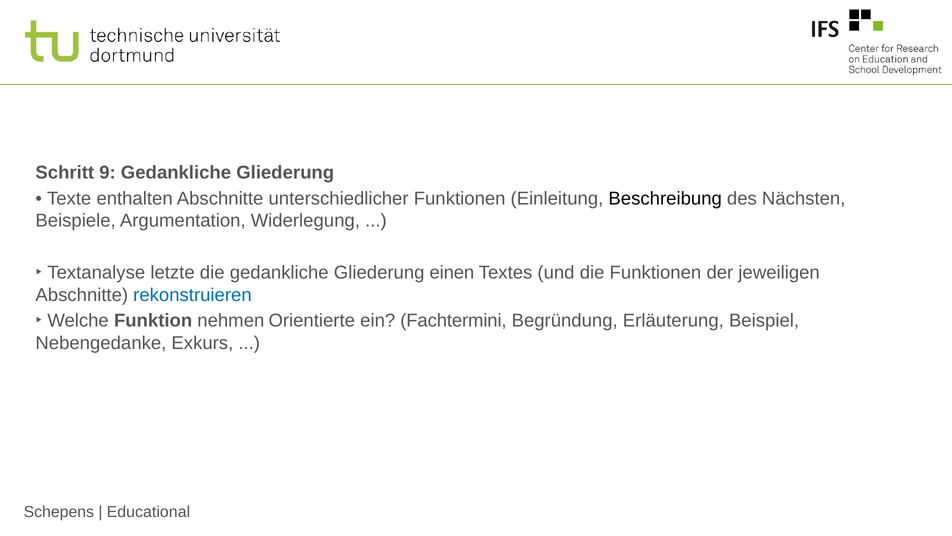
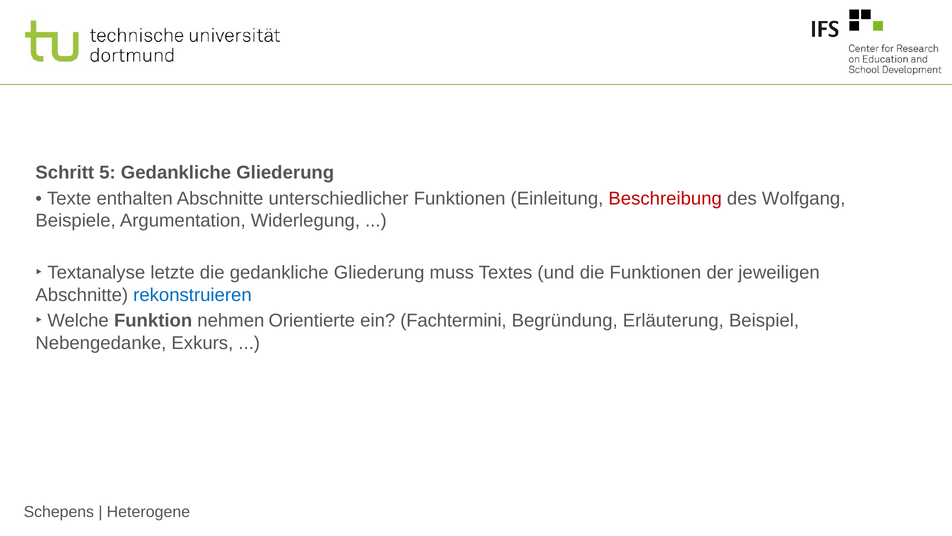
9: 9 -> 5 (108, 172)
Beschreibung colour: black -> red (665, 198)
Nächsten: Nächsten -> Wolfgang (804, 198)
einen: einen -> muss (452, 272)
Educational: Educational -> Heterogene (148, 511)
